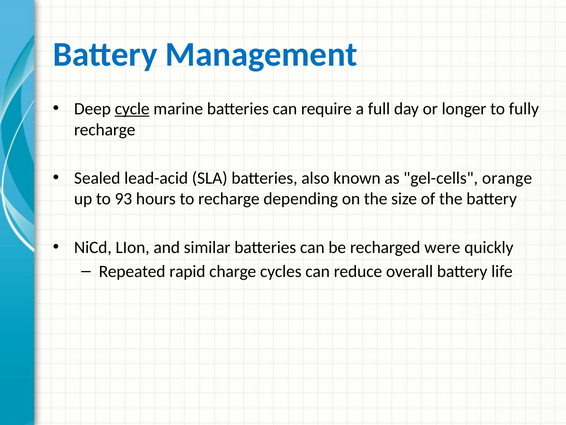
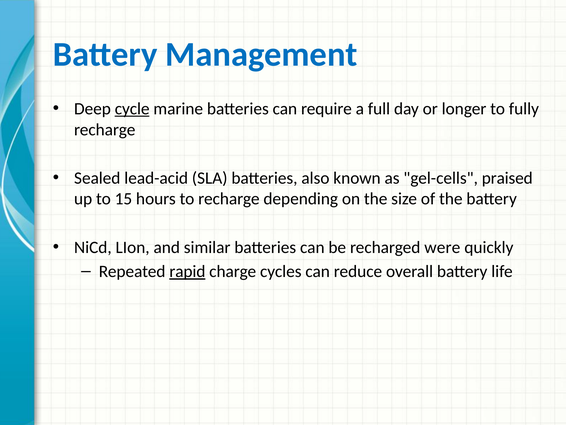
orange: orange -> praised (507, 178)
93: 93 -> 15 (123, 199)
rapid underline: none -> present (187, 271)
